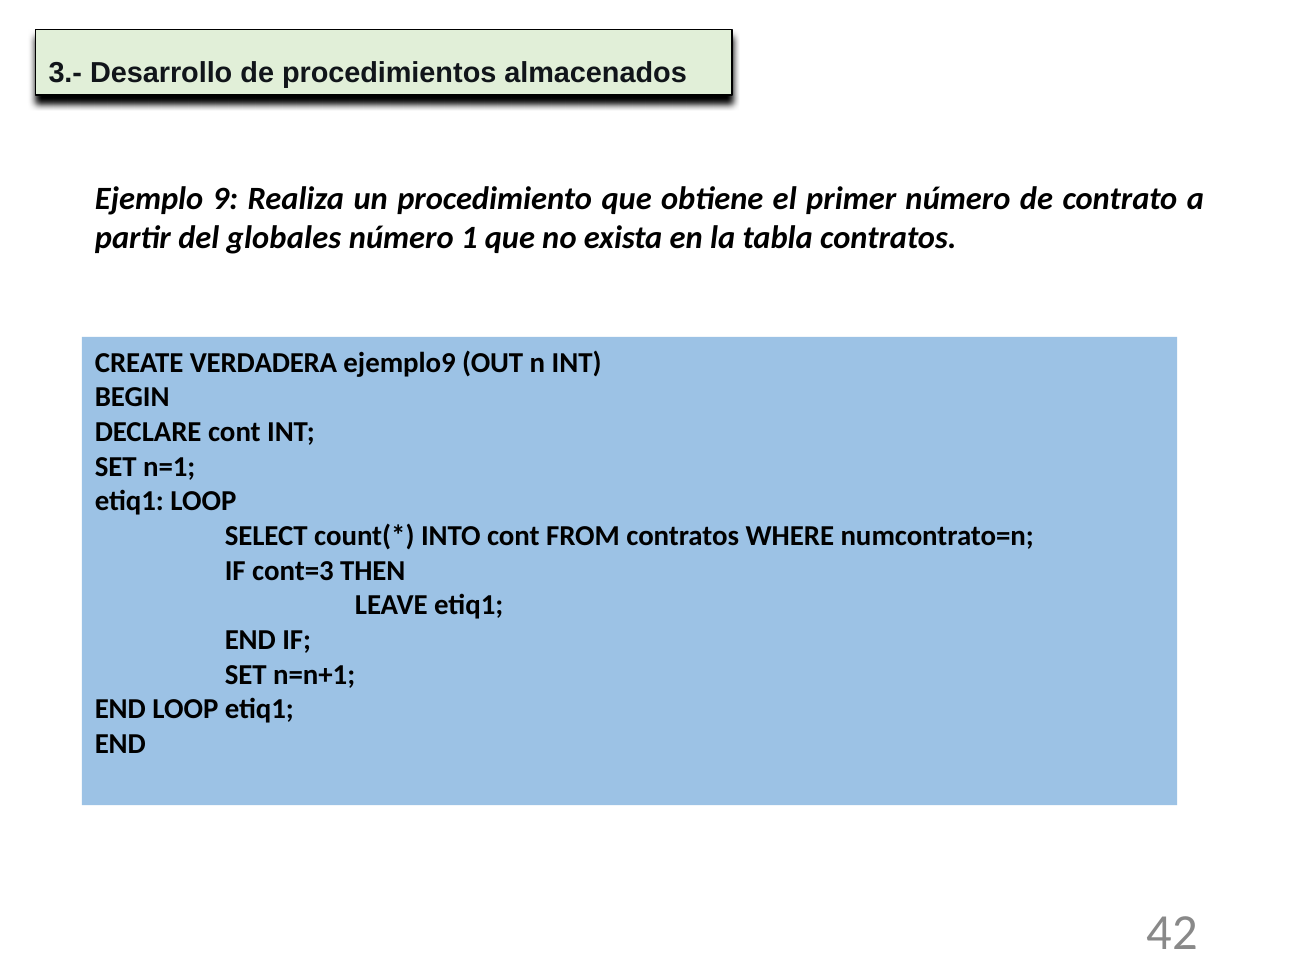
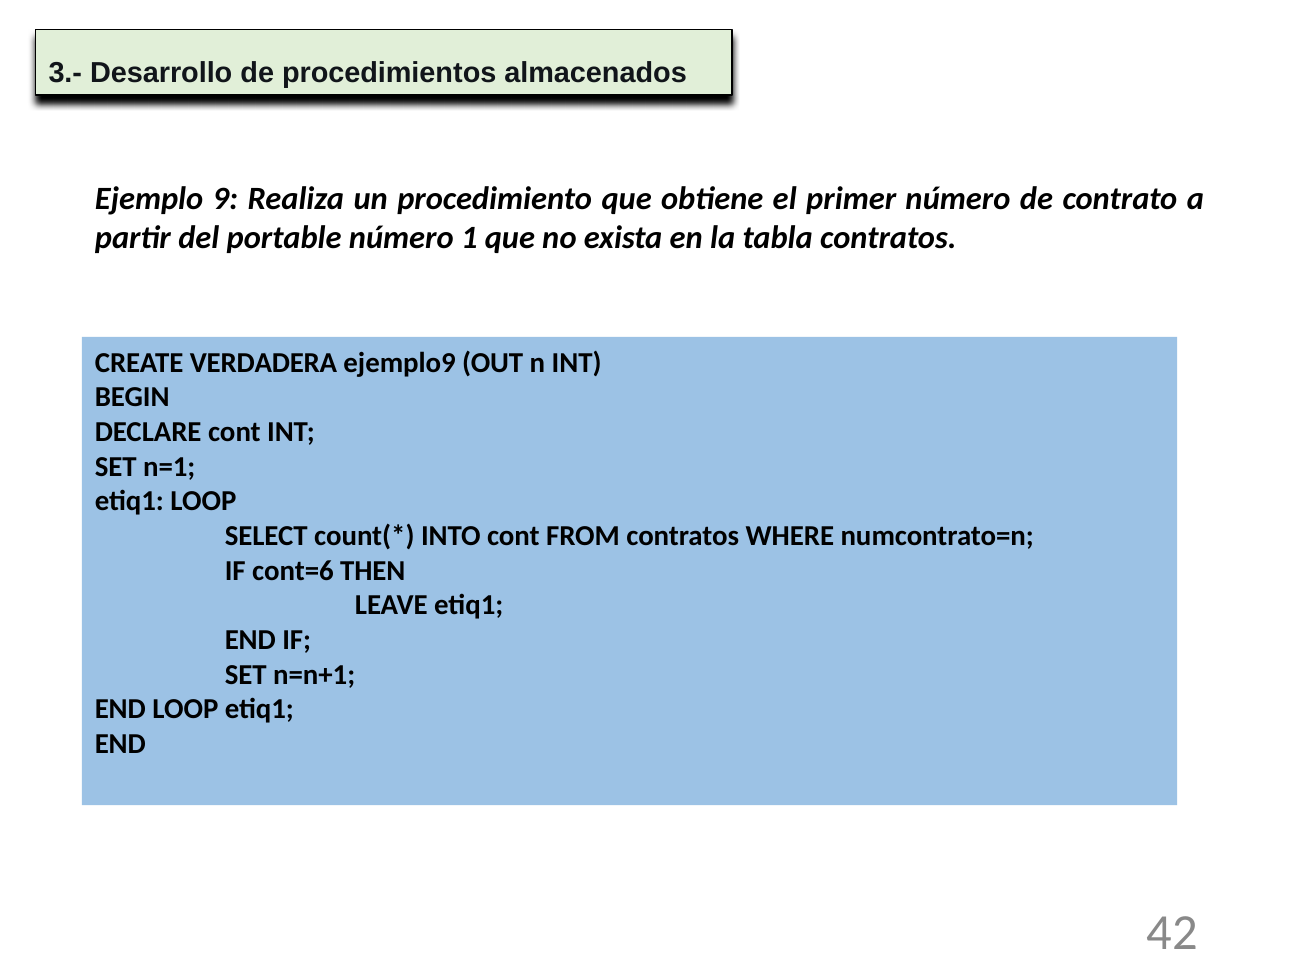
globales: globales -> portable (284, 237)
cont=3: cont=3 -> cont=6 (293, 571)
